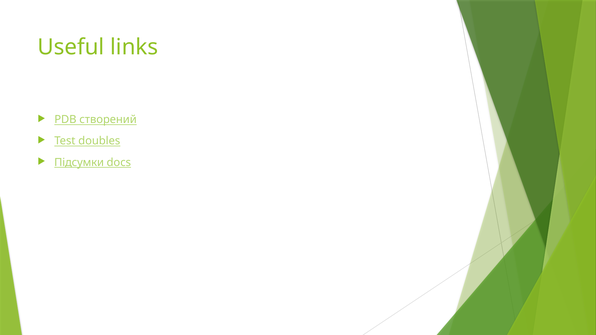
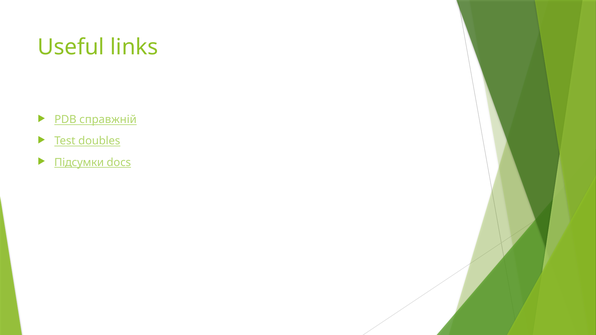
створений: створений -> справжній (108, 120)
